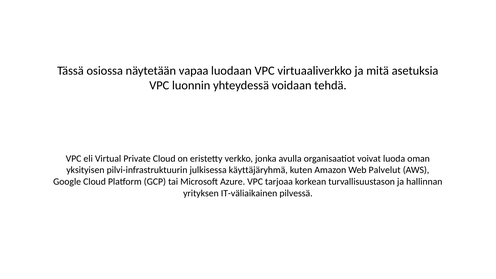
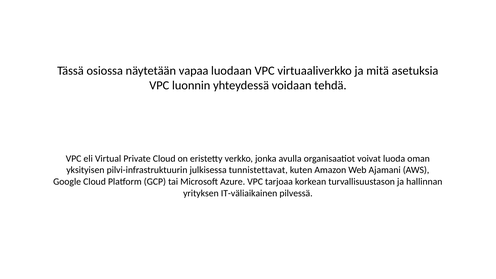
käyttäjäryhmä: käyttäjäryhmä -> tunnistettavat (258, 170)
Palvelut: Palvelut -> Ajamani (385, 170)
